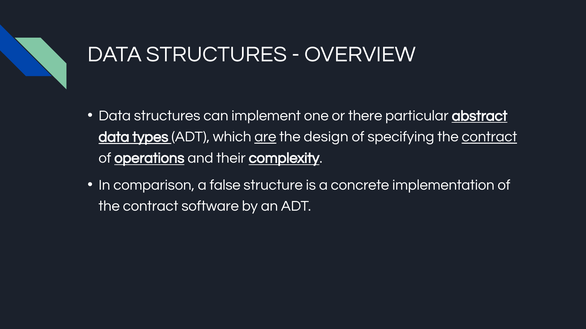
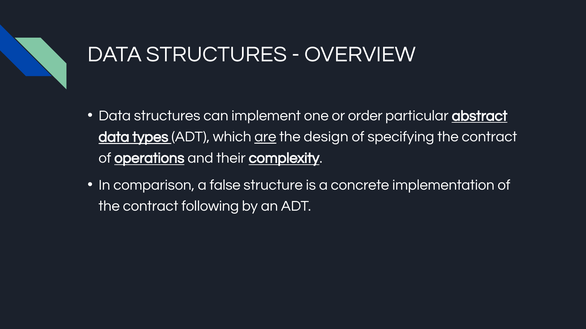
there: there -> order (365, 116)
contract underline: present -> none (489, 137)
software: software -> following (210, 206)
